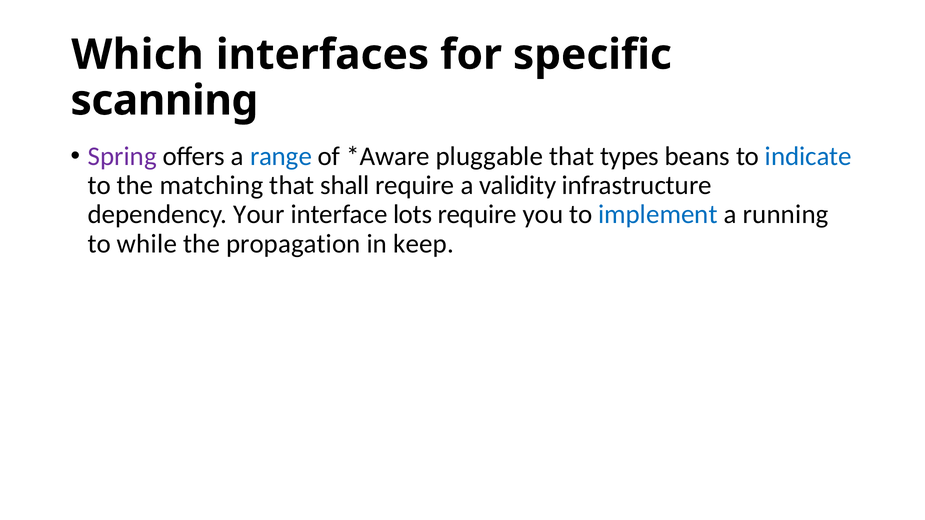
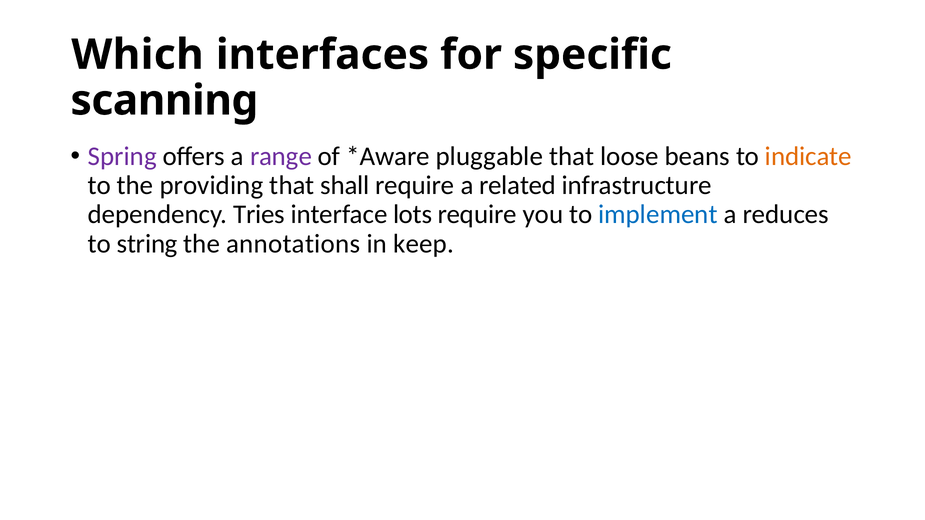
range colour: blue -> purple (281, 156)
types: types -> loose (629, 156)
indicate colour: blue -> orange (808, 156)
matching: matching -> providing (211, 186)
validity: validity -> related (518, 186)
Your: Your -> Tries (259, 215)
running: running -> reduces (786, 215)
while: while -> string (147, 244)
propagation: propagation -> annotations (293, 244)
